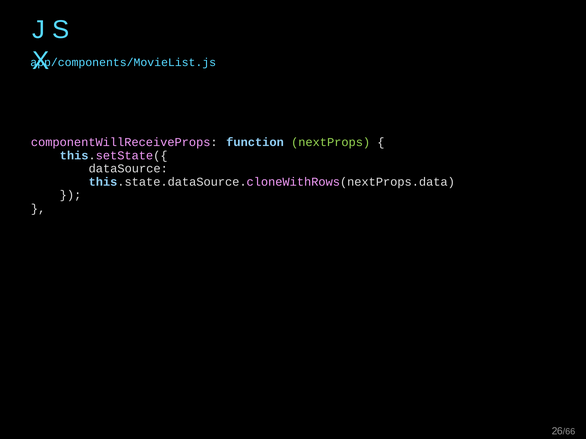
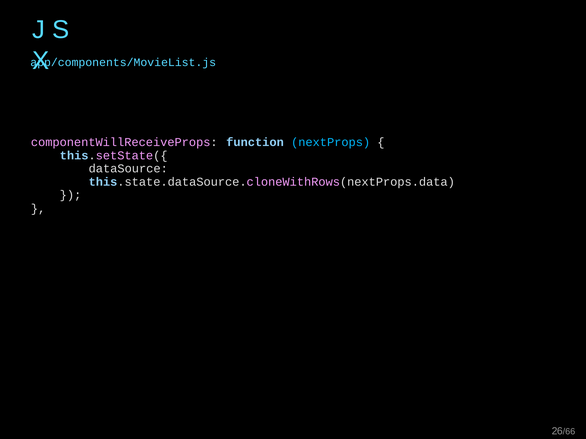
nextProps colour: light green -> light blue (331, 142)
